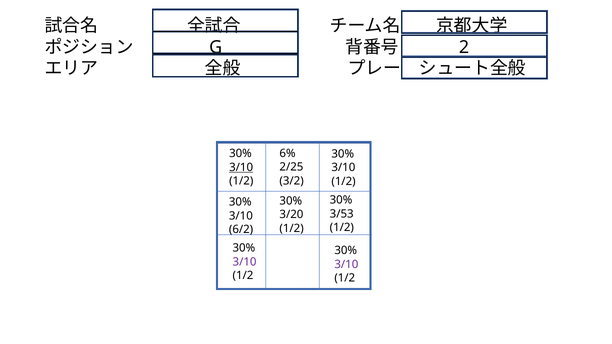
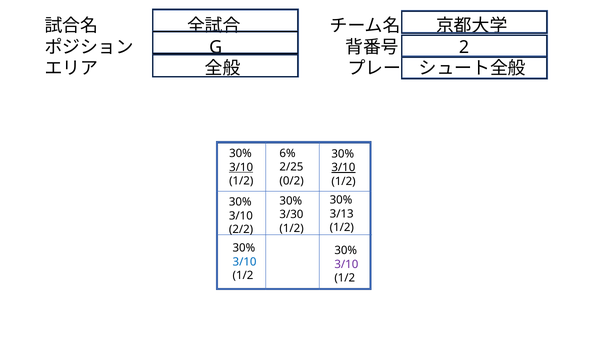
3/10 underline: none -> present (343, 168)
3/2: 3/2 -> 0/2 (292, 181)
3/53: 3/53 -> 3/13 (342, 214)
3/20: 3/20 -> 3/30 (291, 215)
6/2: 6/2 -> 2/2 (241, 230)
3/10 colour: purple -> blue (245, 262)
